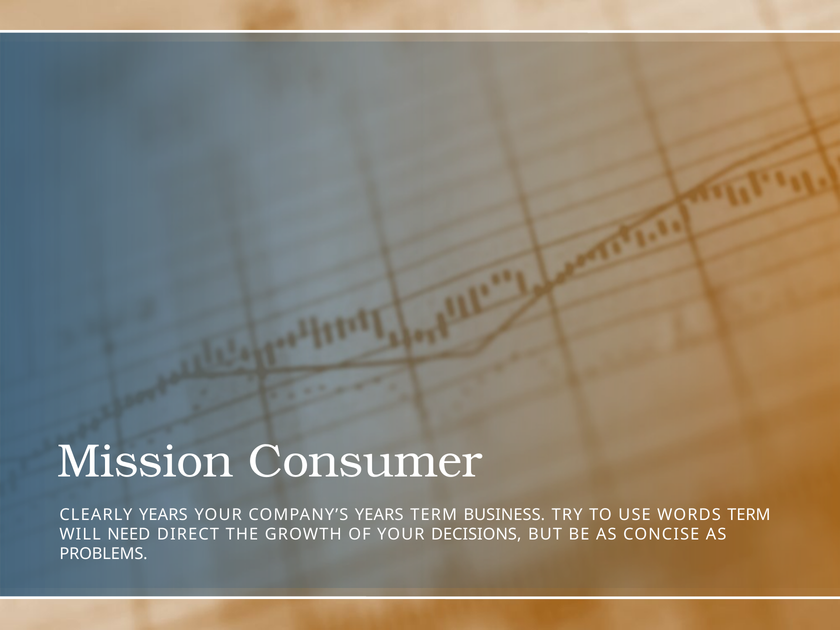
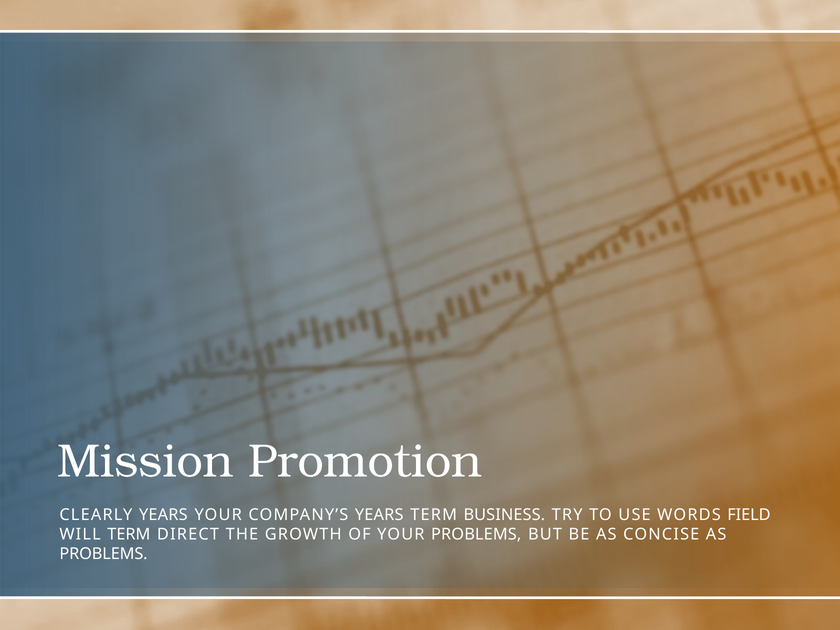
Consumer: Consumer -> Promotion (365, 461)
WORDS TERM: TERM -> FIELD (749, 515)
WILL NEED: NEED -> TERM (129, 534)
YOUR DECISIONS: DECISIONS -> PROBLEMS (476, 534)
